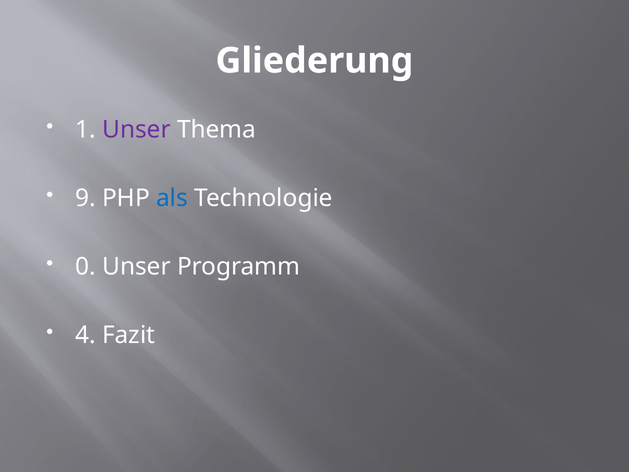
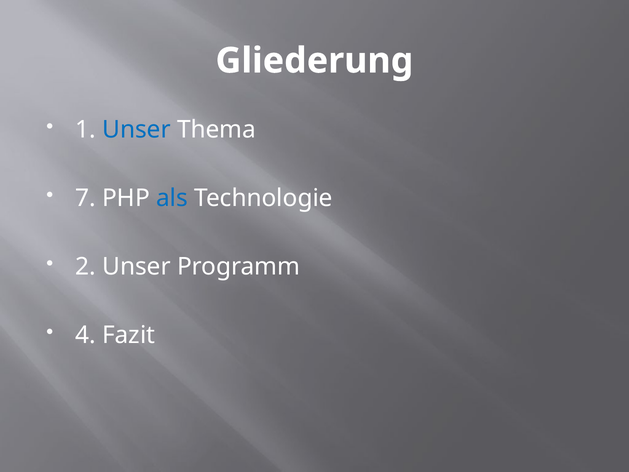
Unser colour: purple -> blue (136, 130)
9: 9 -> 7 (86, 198)
0: 0 -> 2 (86, 267)
